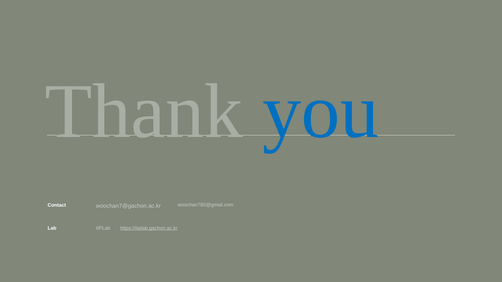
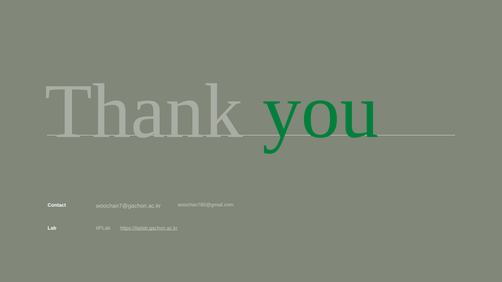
you colour: blue -> green (321, 112)
